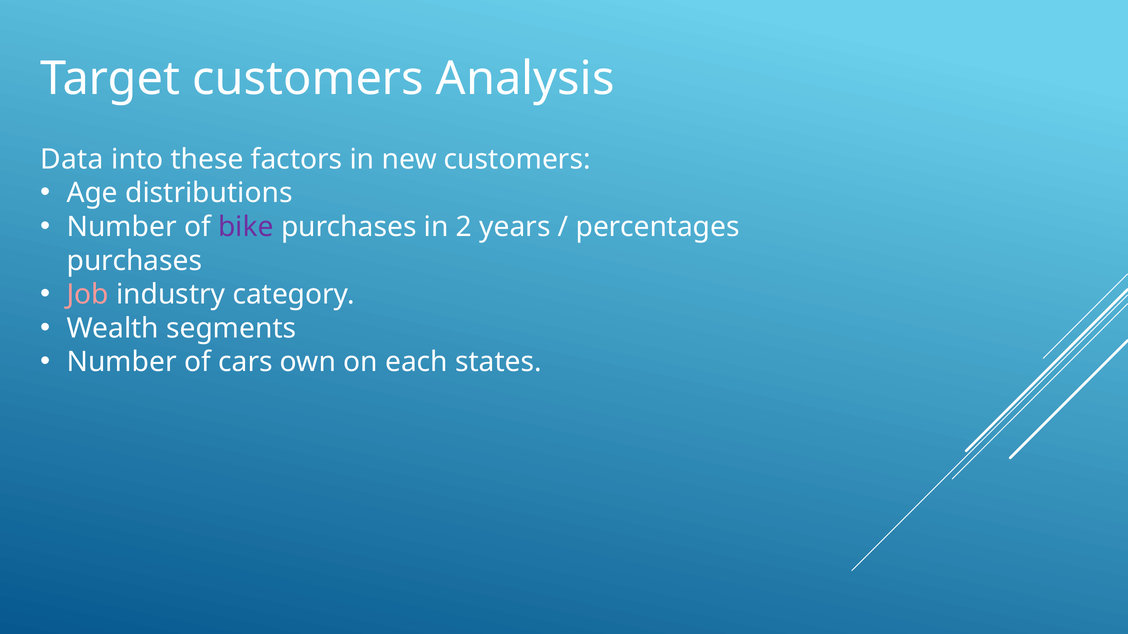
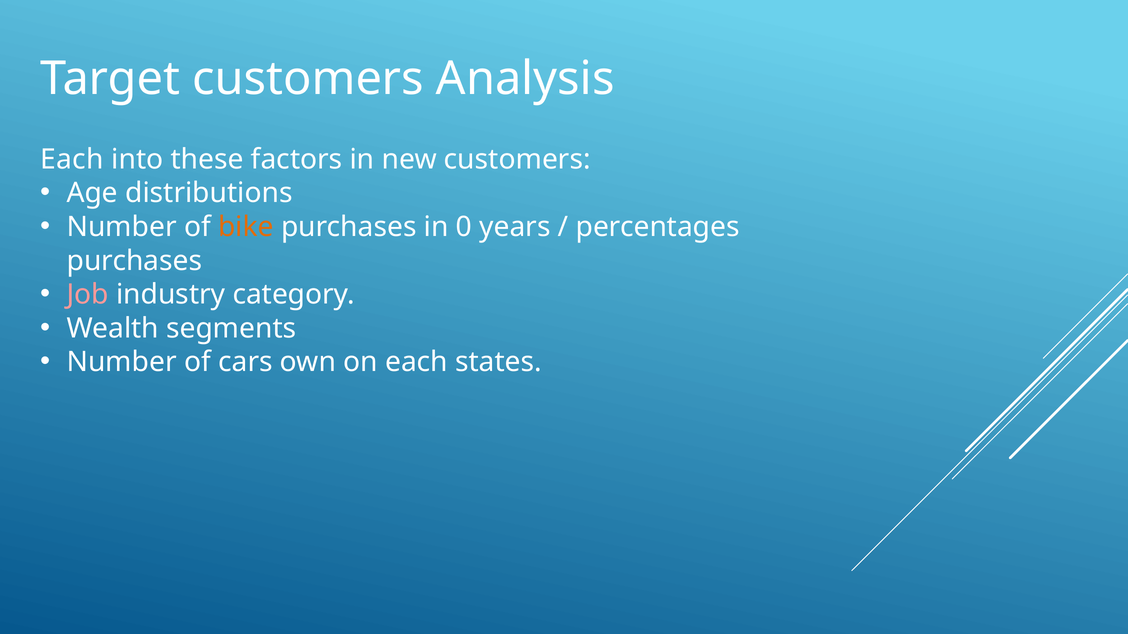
Data: Data -> Each (72, 159)
bike colour: purple -> orange (246, 227)
2: 2 -> 0 (464, 227)
